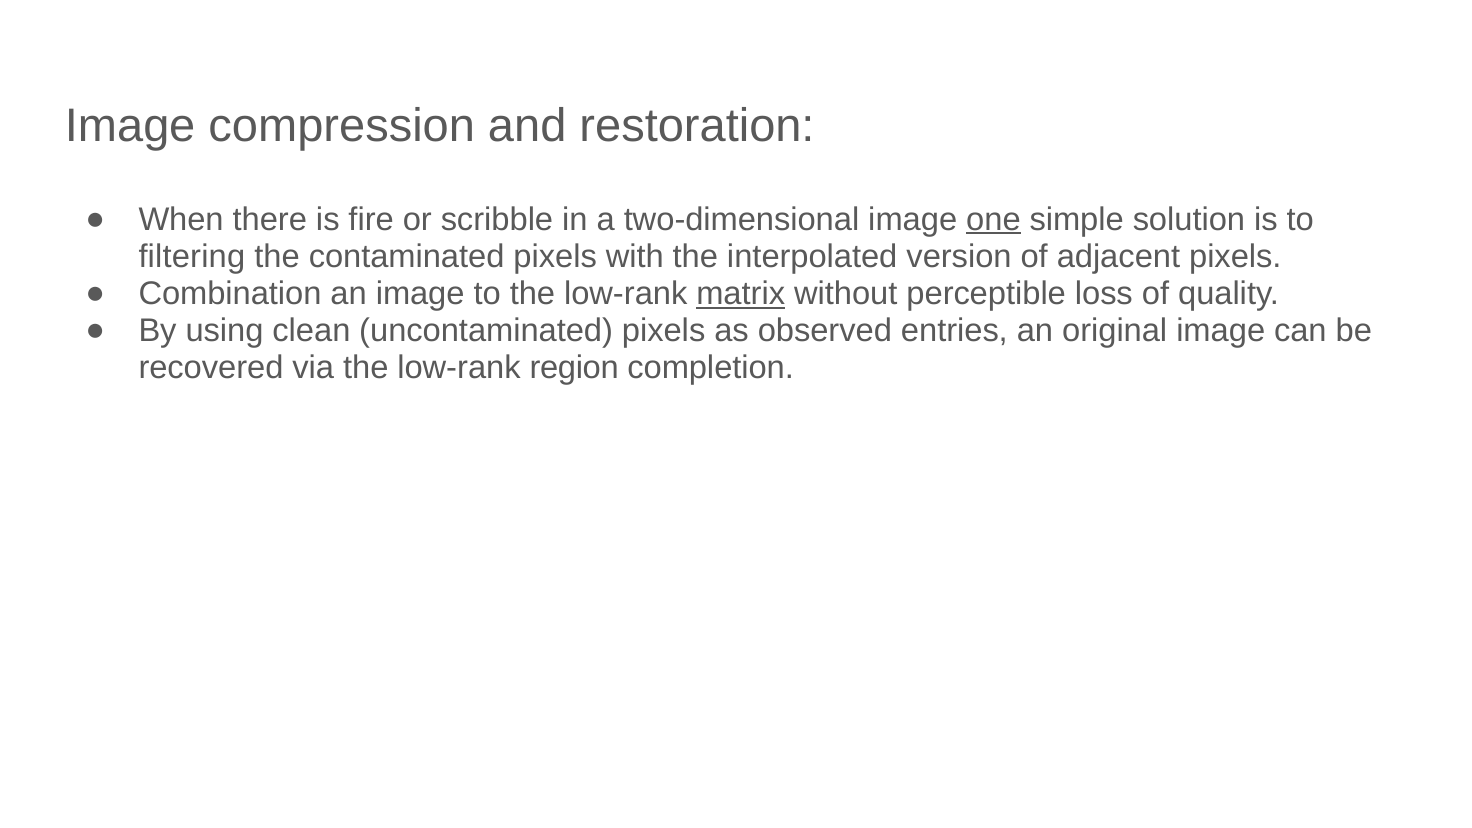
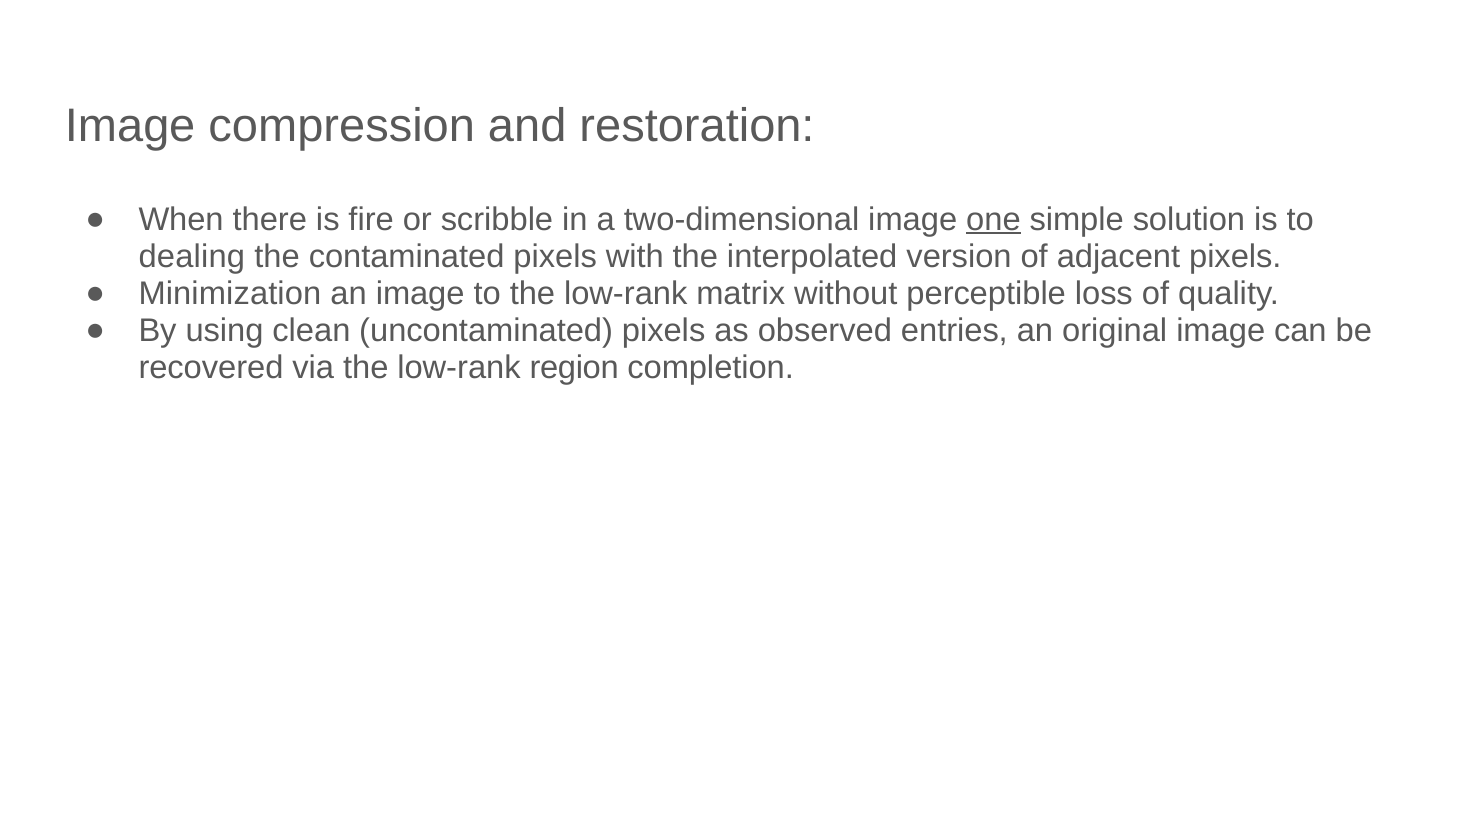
filtering: filtering -> dealing (192, 256)
Combination: Combination -> Minimization (230, 294)
matrix underline: present -> none (741, 294)
